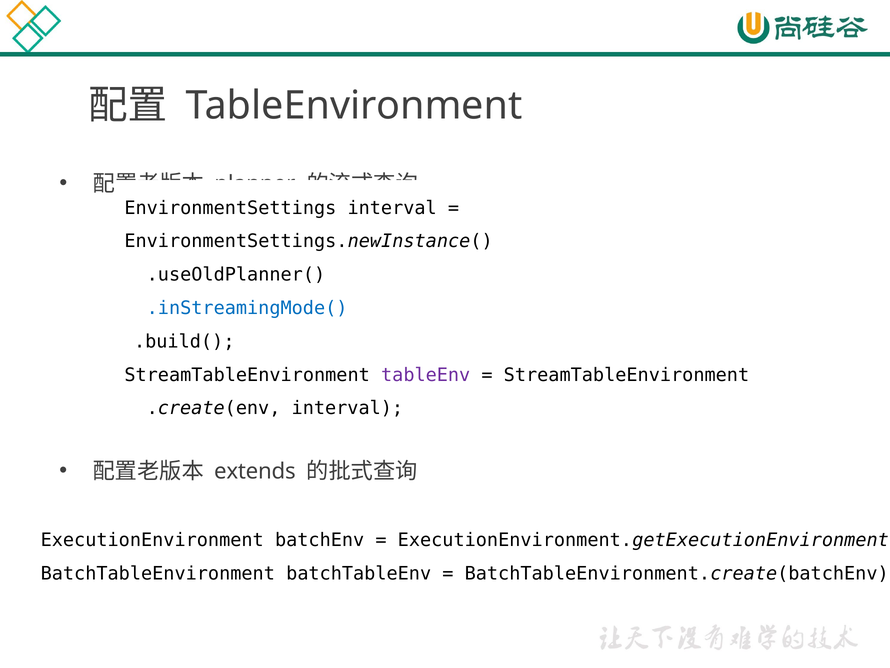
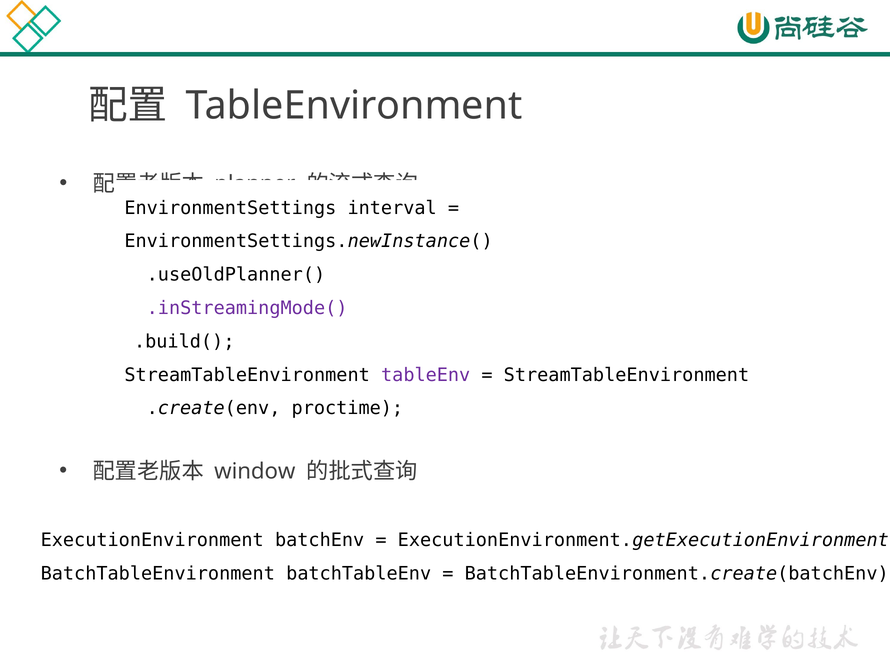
.inStreamingMode( colour: blue -> purple (247, 308)
.create(env interval: interval -> proctime (347, 408)
extends: extends -> window (255, 471)
